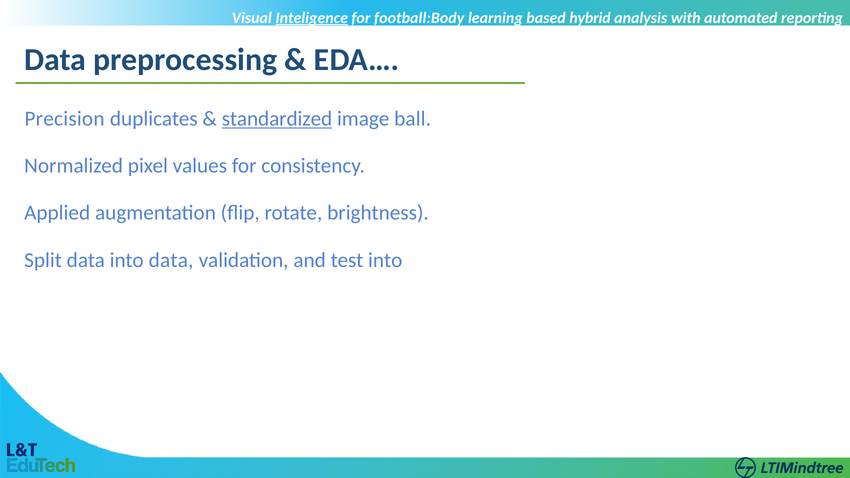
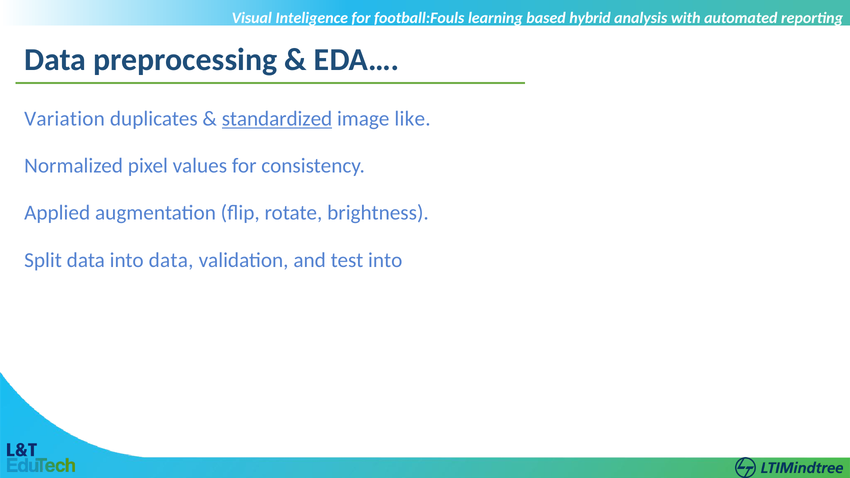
Inteligence underline: present -> none (312, 18)
football:Body: football:Body -> football:Fouls (419, 18)
Precision: Precision -> Variation (65, 119)
ball: ball -> like (413, 119)
